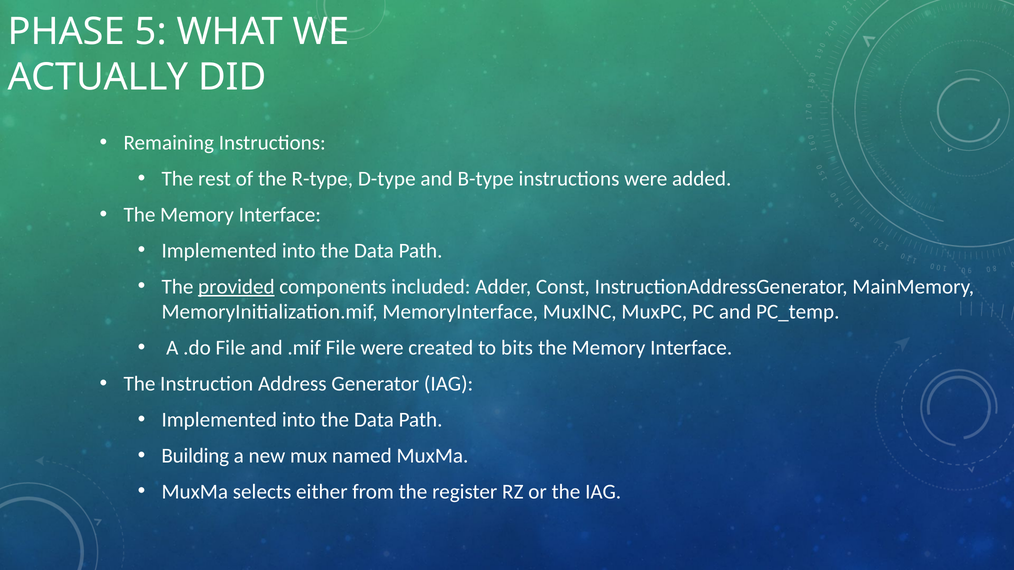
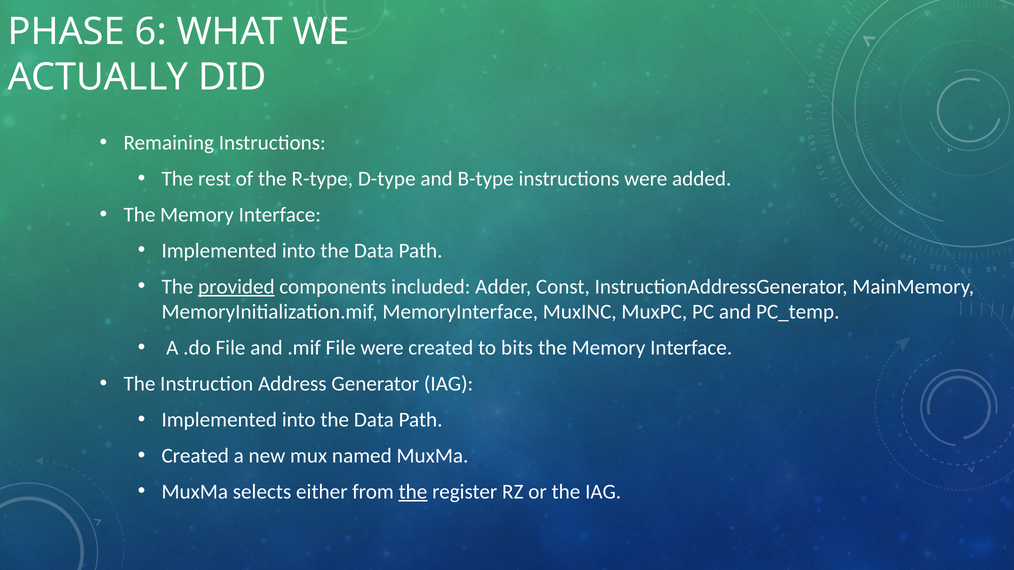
5: 5 -> 6 (151, 32)
Building: Building -> Created (195, 456)
the underline: none -> present (413, 492)
